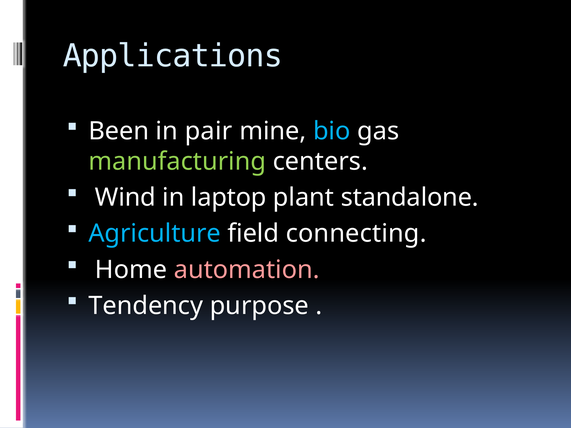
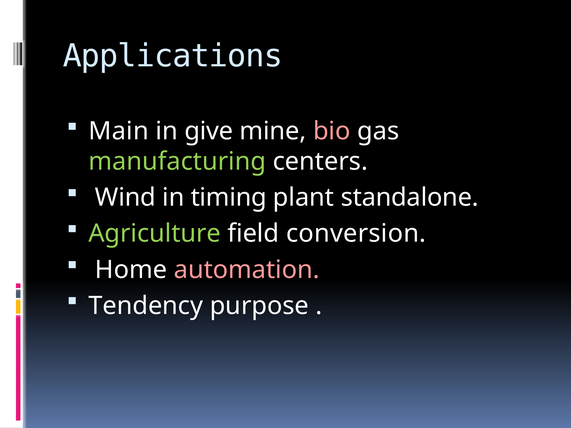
Been: Been -> Main (119, 131)
pair: pair -> give (209, 131)
bio colour: light blue -> pink (332, 131)
laptop: laptop -> timing (229, 198)
Agriculture colour: light blue -> light green (155, 234)
connecting: connecting -> conversion (356, 234)
